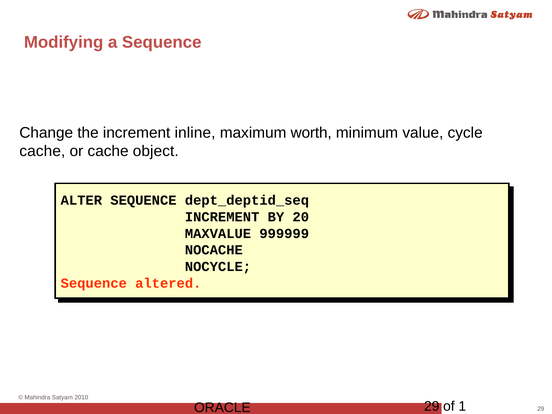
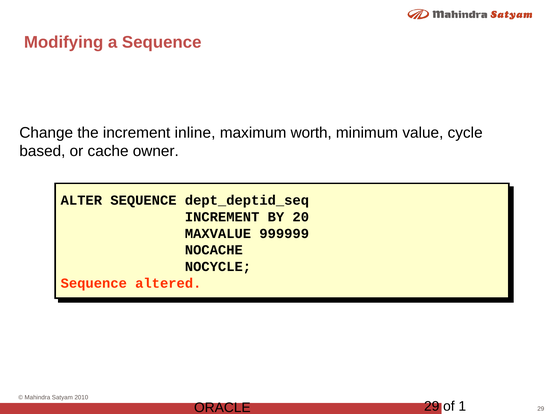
cache: cache -> based (42, 151)
object: object -> owner (156, 151)
